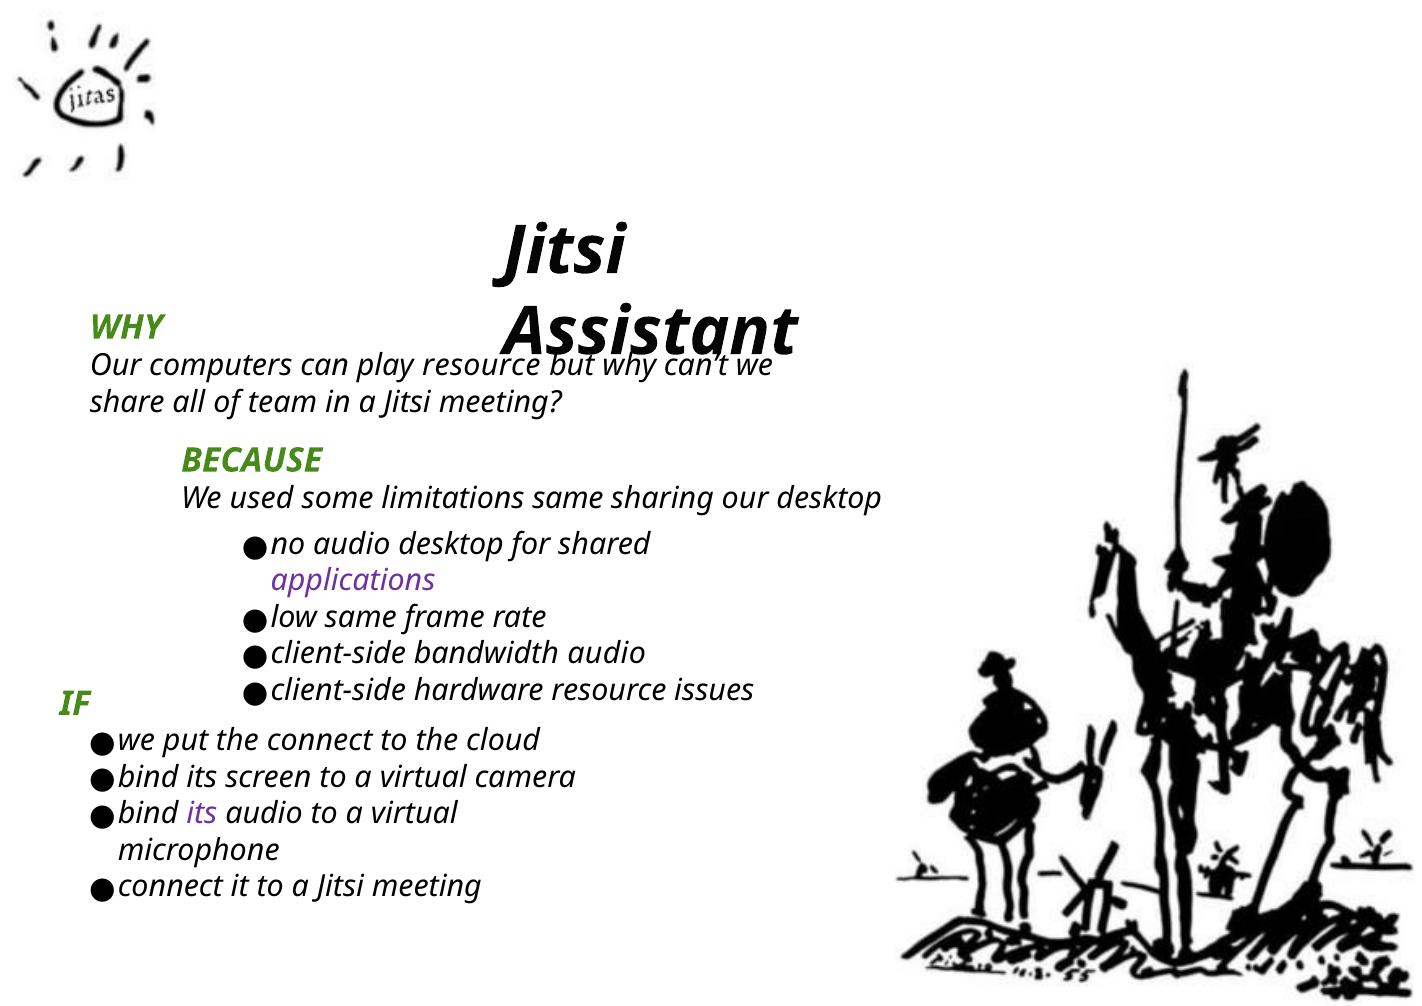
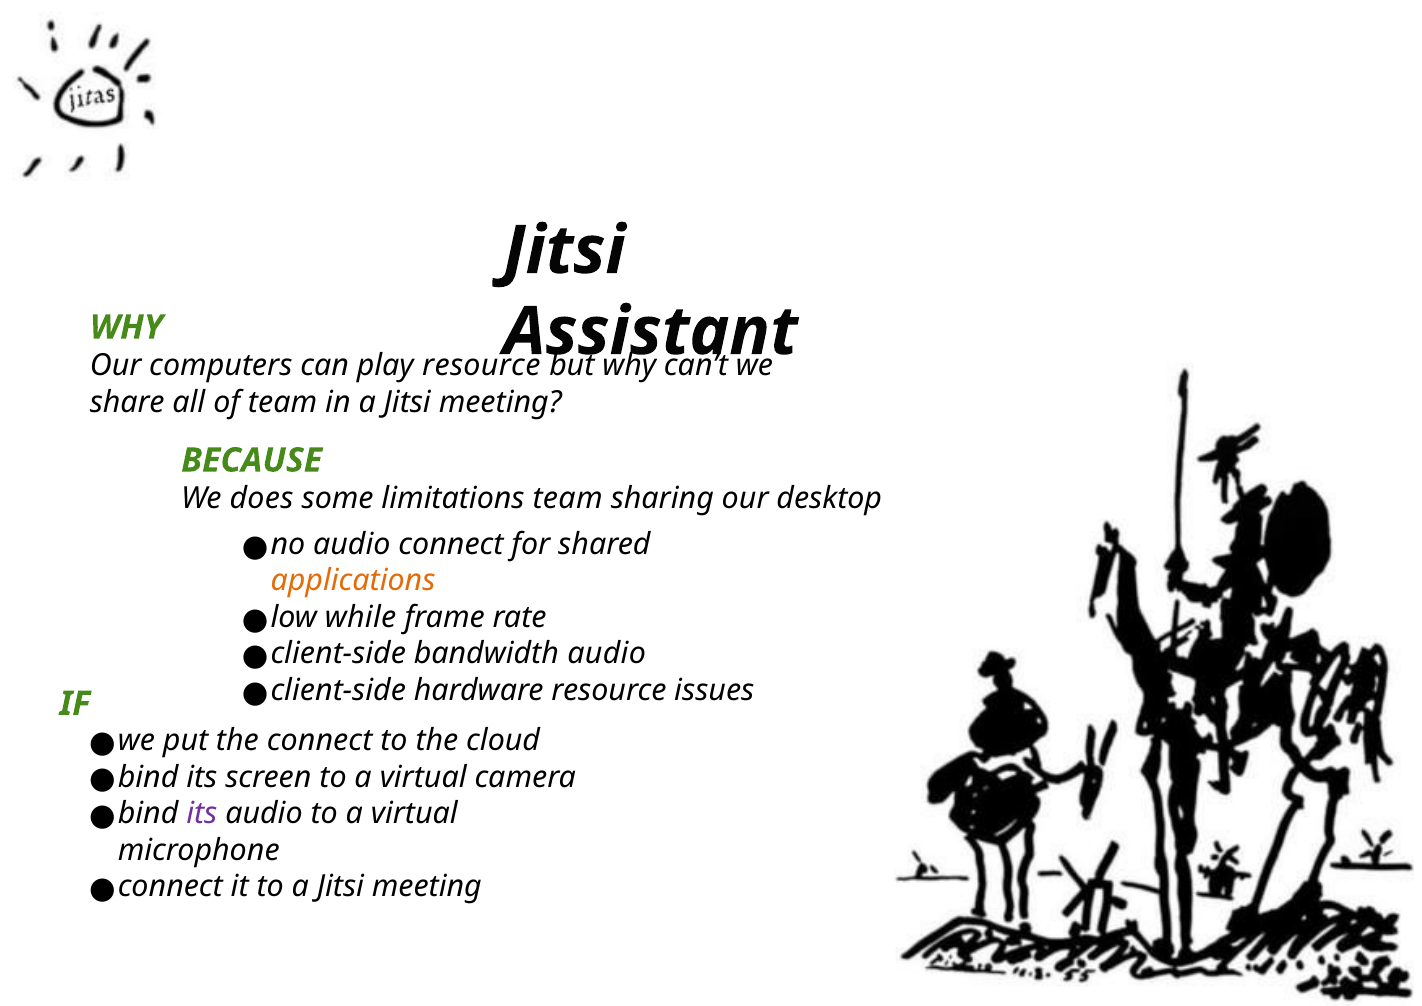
used: used -> does (261, 499)
limitations same: same -> team (568, 499)
audio desktop: desktop -> connect (451, 544)
applications colour: purple -> orange (353, 581)
same: same -> while (361, 617)
